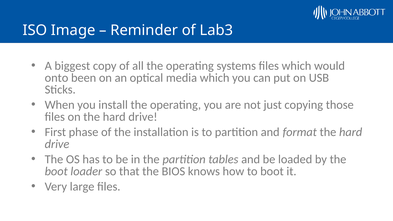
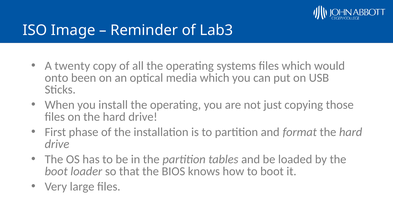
biggest: biggest -> twenty (72, 66)
